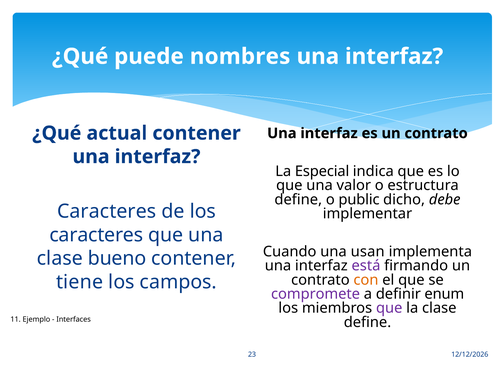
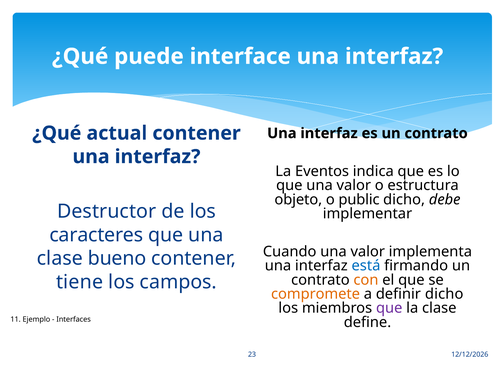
nombres: nombres -> interface (240, 56)
Especial: Especial -> Eventos (322, 171)
define: define -> objeto (298, 200)
Caracteres: Caracteres -> Destructor (107, 211)
Cuando una usan: usan -> valor (368, 252)
está colour: purple -> blue (366, 266)
compromete colour: purple -> orange (316, 294)
definir enum: enum -> dicho (444, 294)
